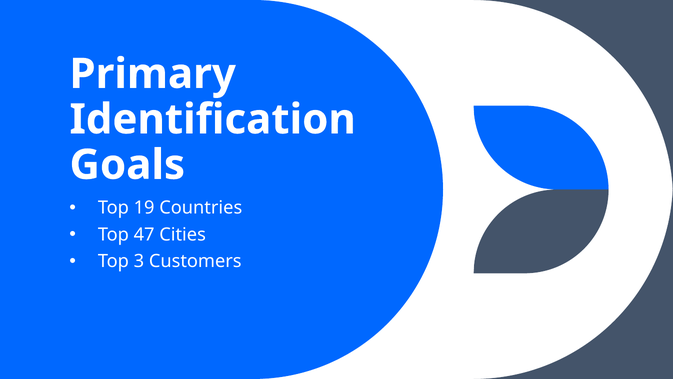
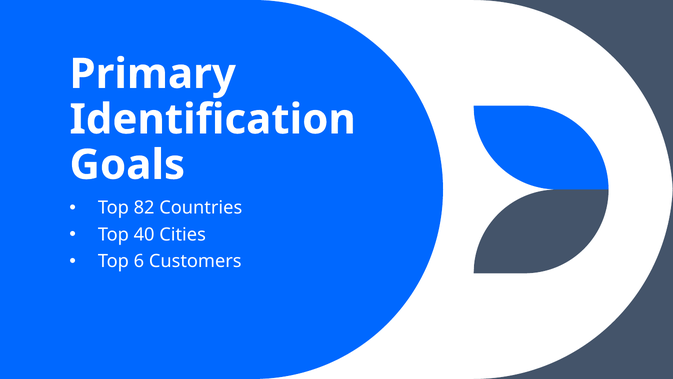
19: 19 -> 82 (144, 208)
47: 47 -> 40 (144, 234)
3: 3 -> 6 (139, 261)
